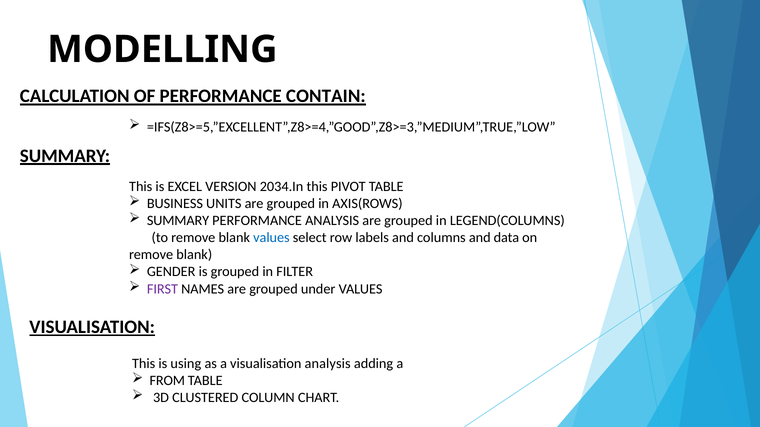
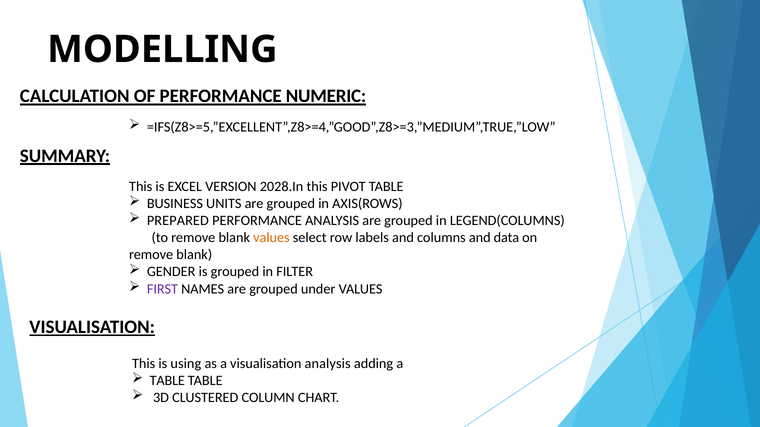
CONTAIN: CONTAIN -> NUMERIC (326, 96)
2034.In: 2034.In -> 2028.In (282, 187)
SUMMARY: SUMMARY -> PREPARED (178, 221)
values colour: blue -> orange (271, 238)
FROM: FROM -> TABLE (167, 381)
